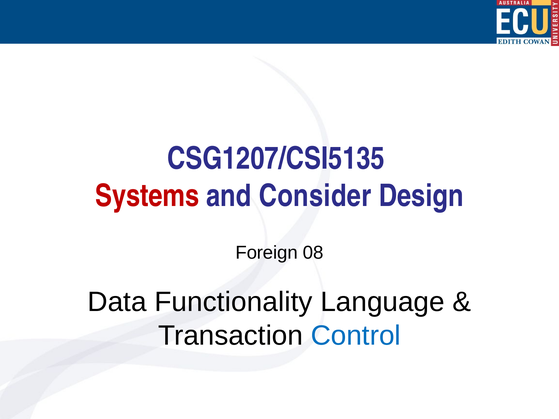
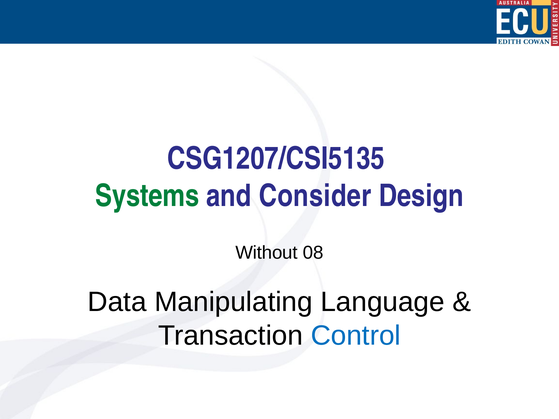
Systems colour: red -> green (147, 196)
Foreign: Foreign -> Without (267, 253)
Functionality: Functionality -> Manipulating (234, 302)
